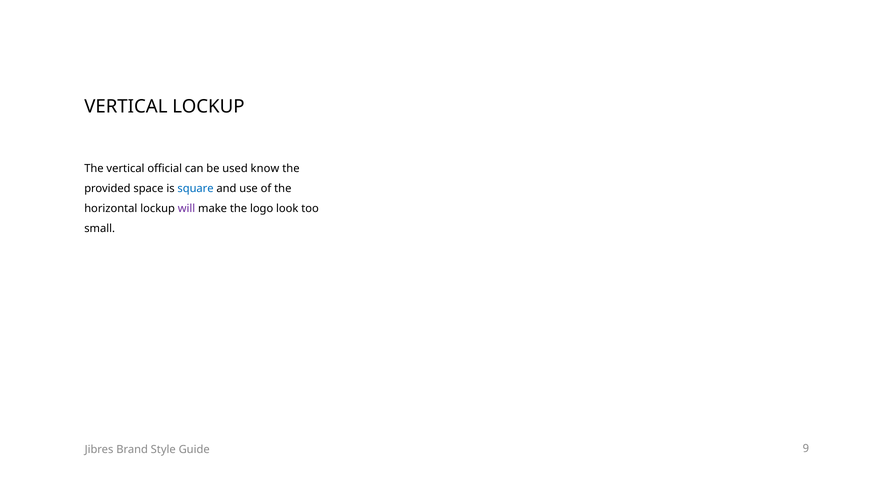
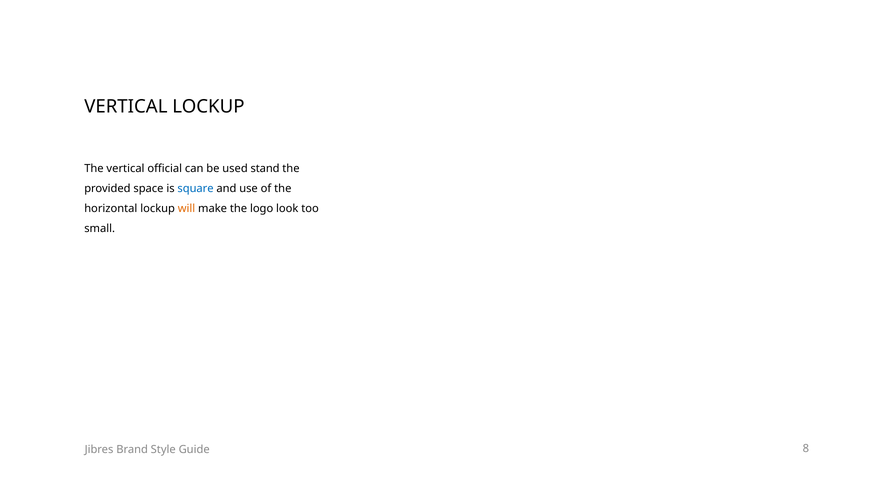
know: know -> stand (265, 168)
will colour: purple -> orange (186, 208)
9: 9 -> 8 (806, 448)
